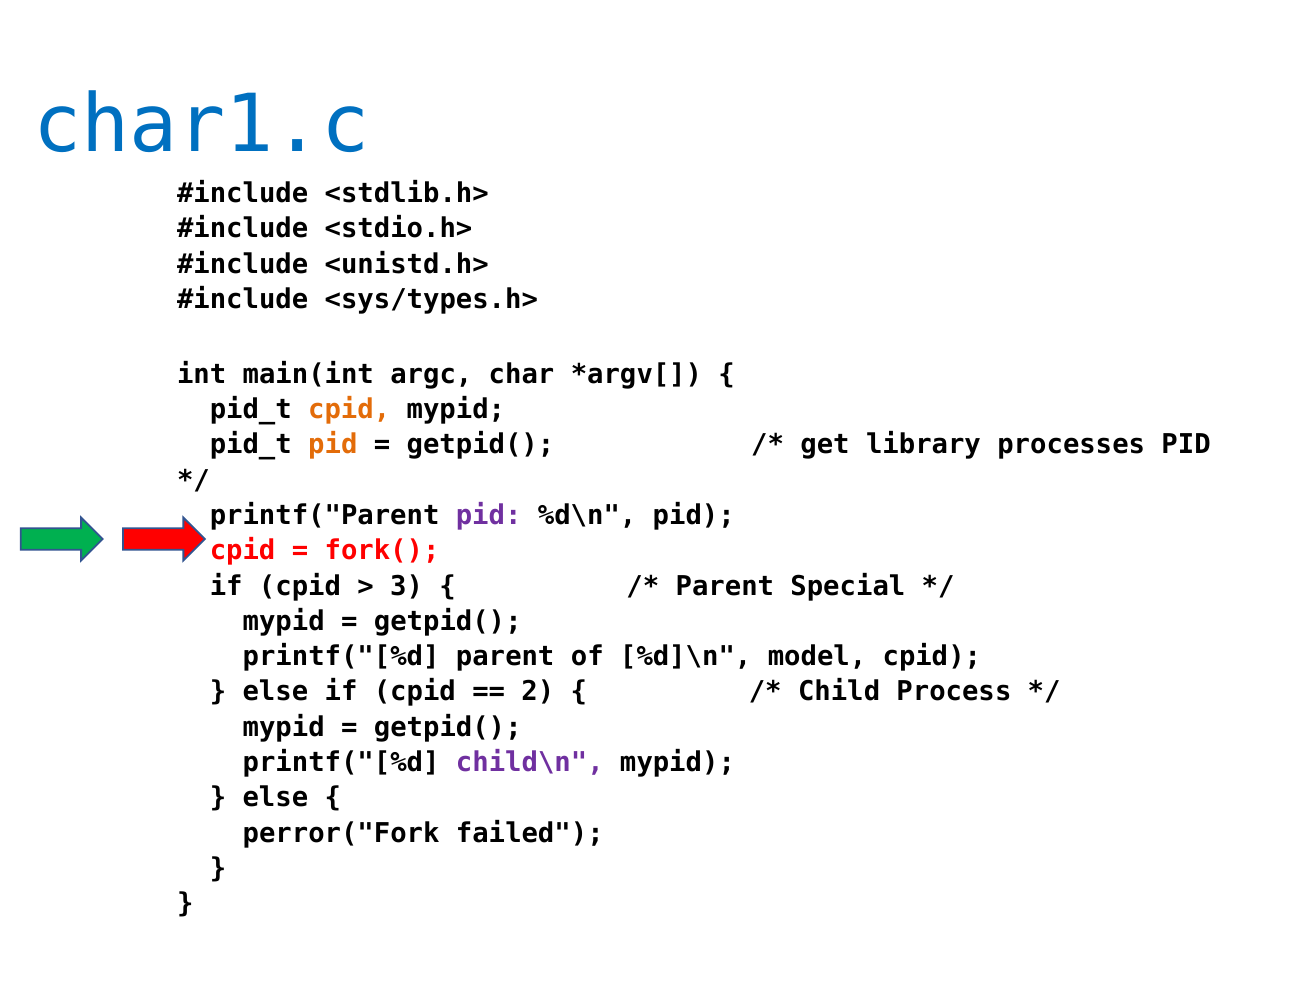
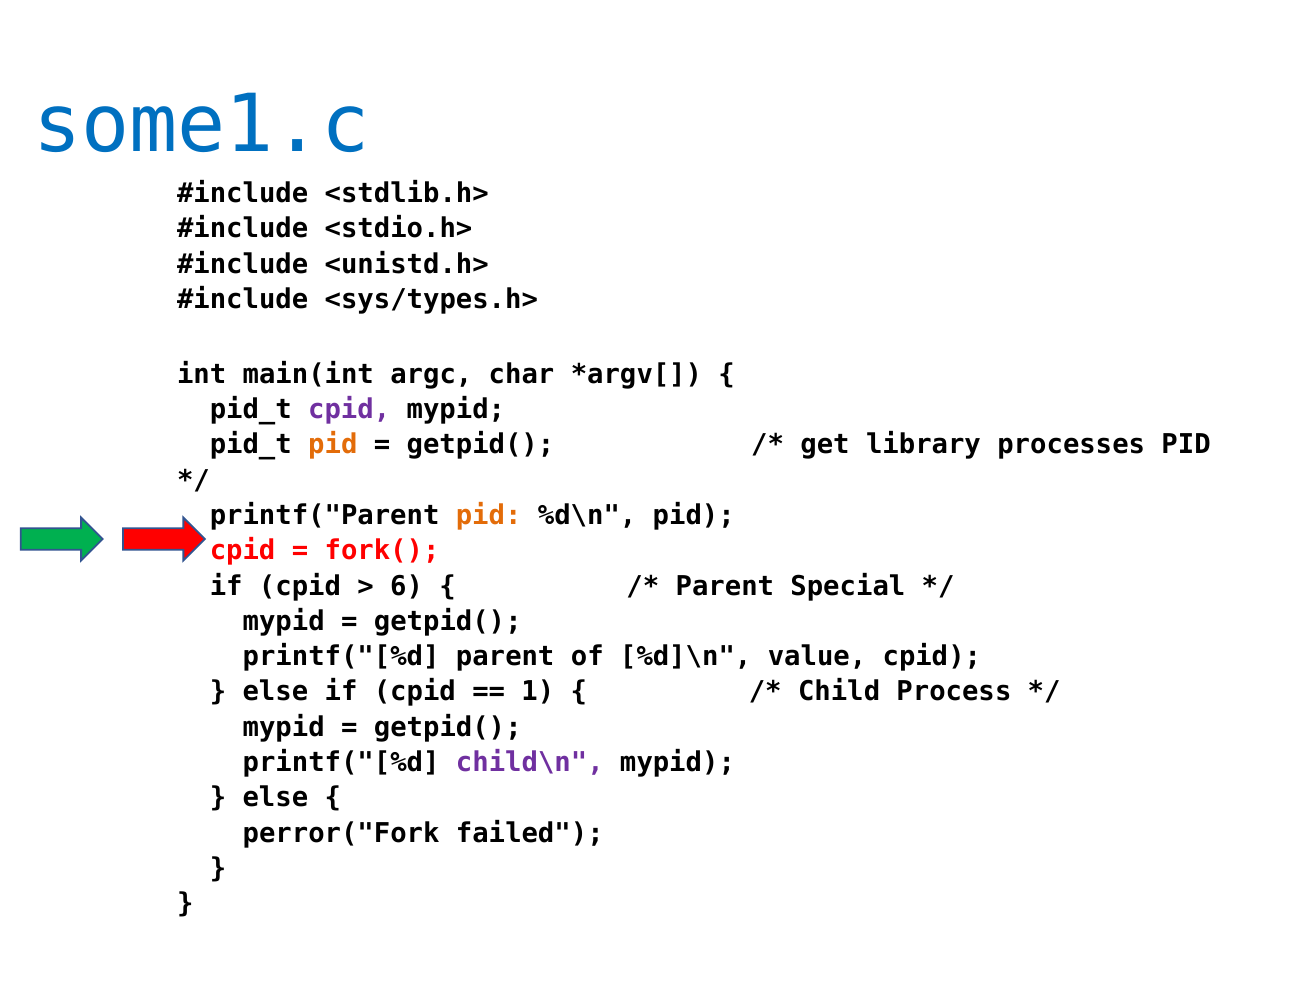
char1.c: char1.c -> some1.c (202, 125)
cpid colour: orange -> purple (349, 409)
pid colour: purple -> orange (489, 515)
3: 3 -> 6 (407, 586)
model: model -> value (817, 656)
2: 2 -> 1 (538, 692)
